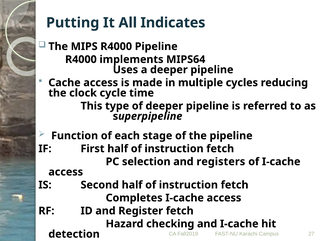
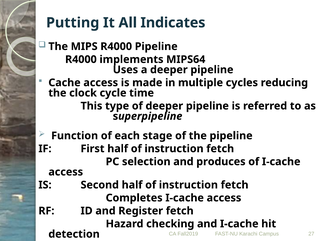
registers: registers -> produces (221, 162)
